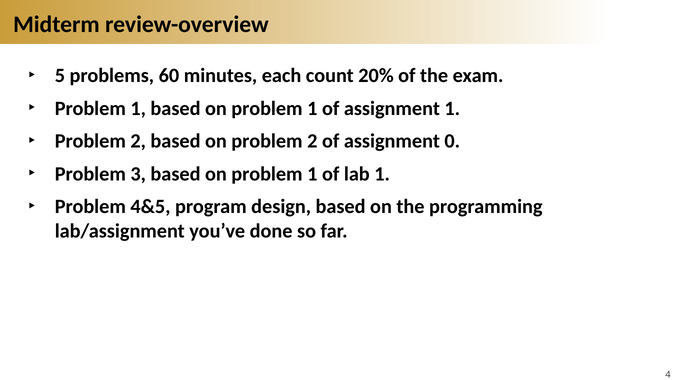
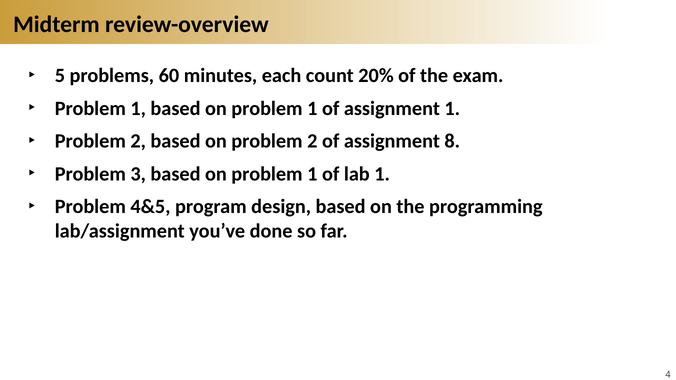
0: 0 -> 8 (452, 141)
